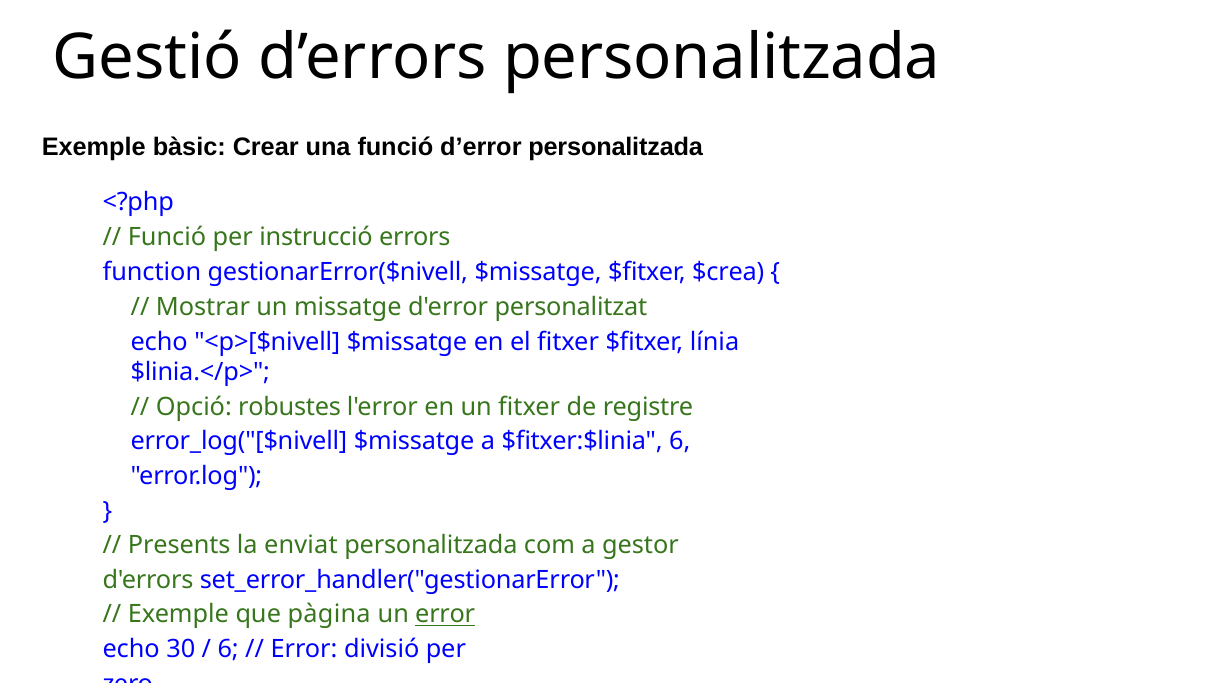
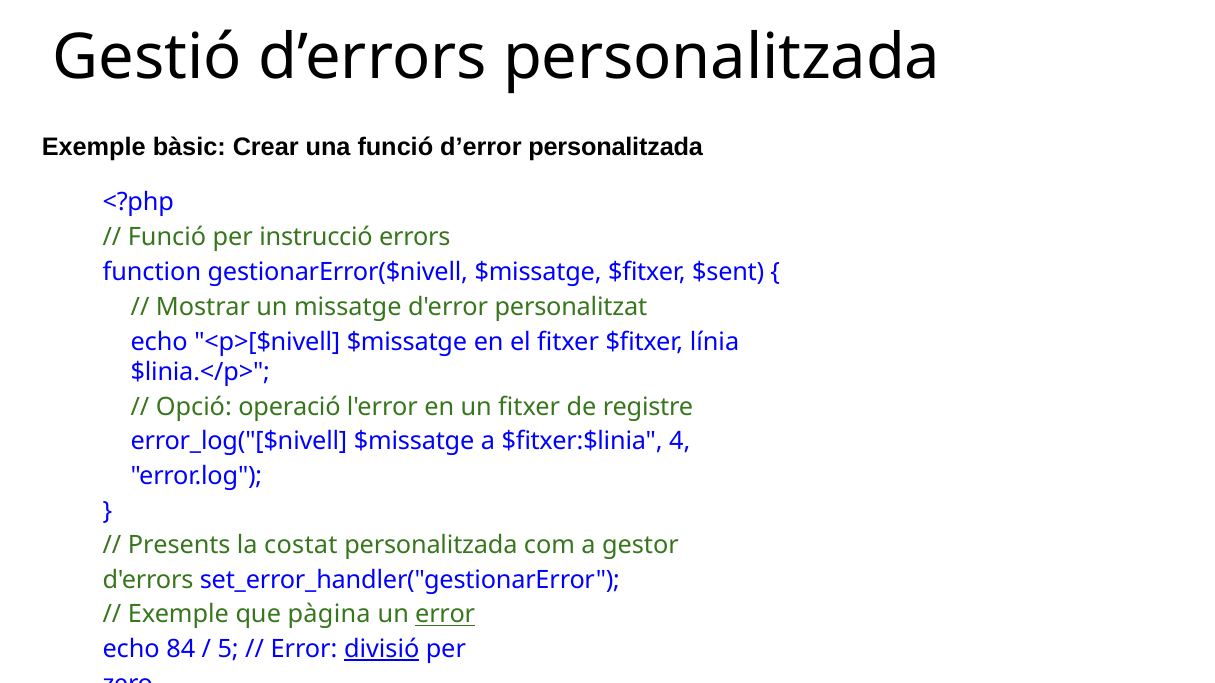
$crea: $crea -> $sent (728, 272)
robustes: robustes -> operació (289, 407)
$fitxer:$linia 6: 6 -> 4 (680, 442)
enviat: enviat -> costat (301, 546)
30: 30 -> 84 (181, 650)
6: 6 -> 5 (228, 650)
divisió underline: none -> present (382, 650)
